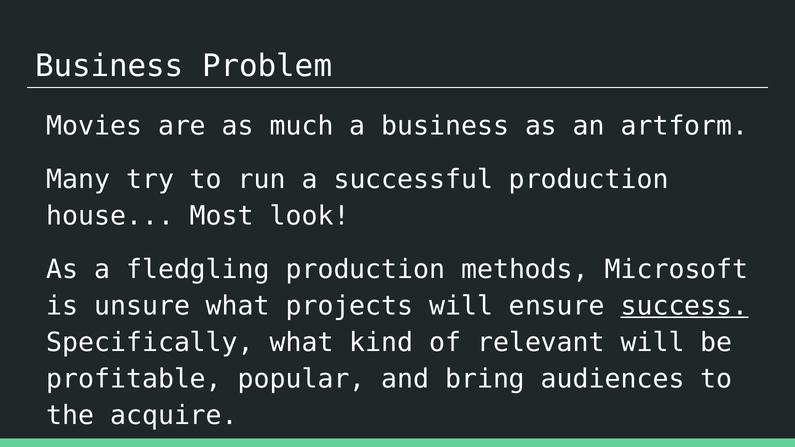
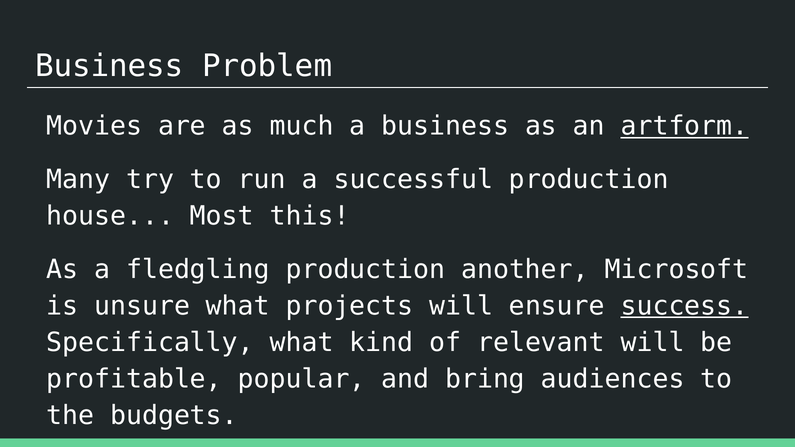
artform underline: none -> present (684, 126)
look: look -> this (310, 216)
methods: methods -> another (525, 269)
acquire: acquire -> budgets (174, 416)
